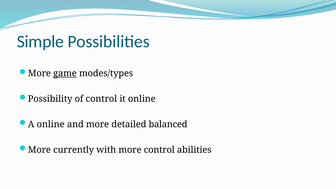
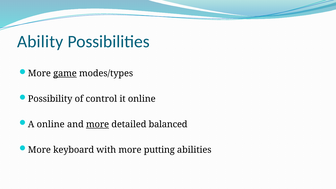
Simple: Simple -> Ability (40, 42)
more underline: none -> present (98, 124)
currently: currently -> keyboard (74, 150)
more control: control -> putting (159, 150)
